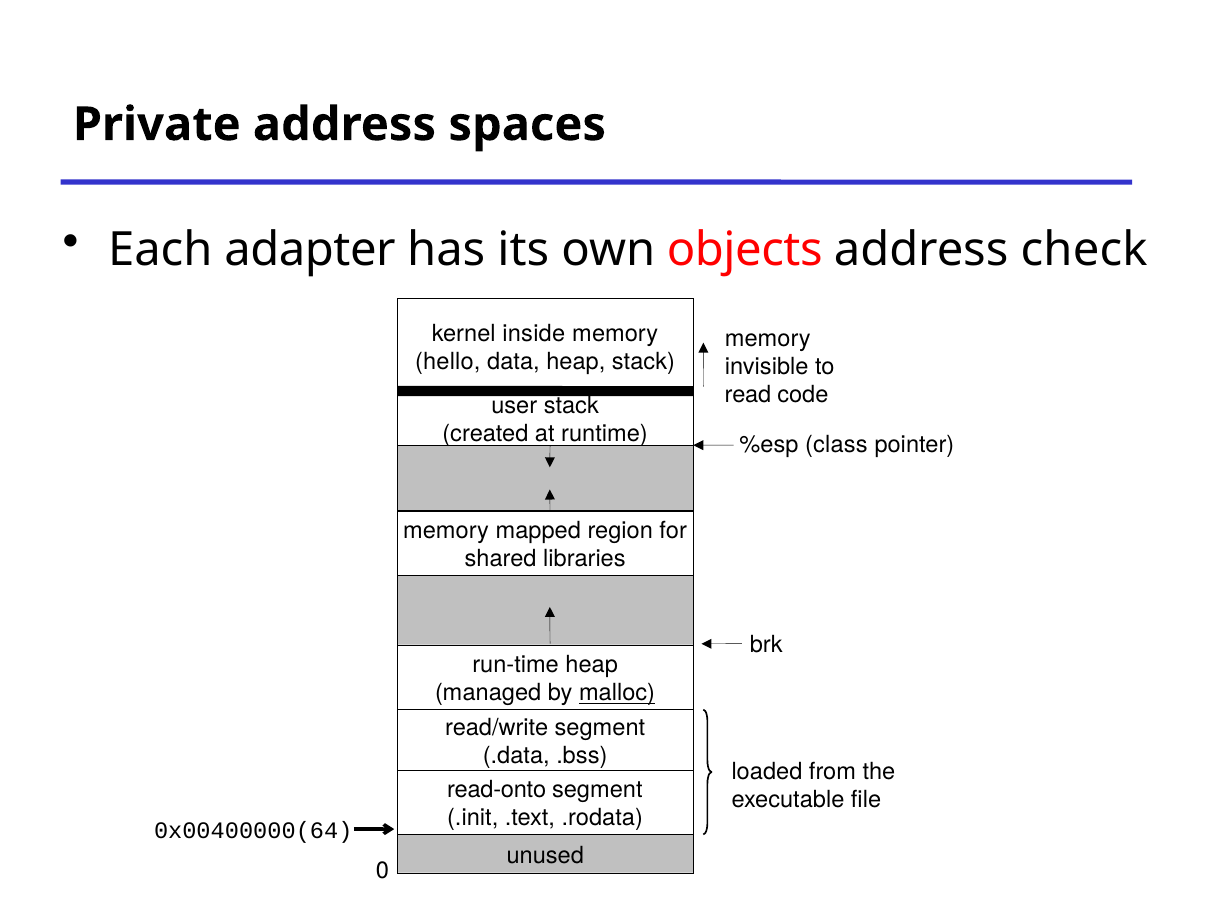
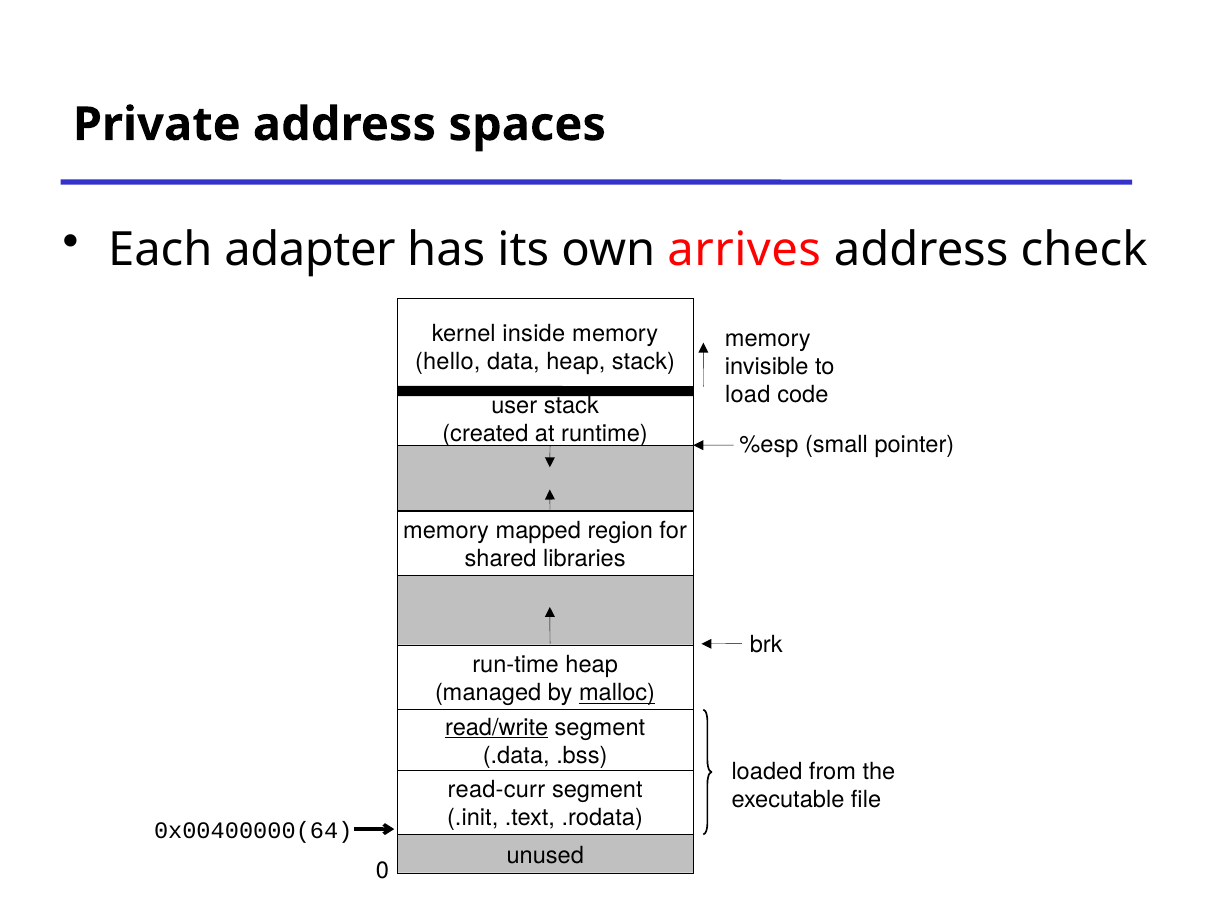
objects: objects -> arrives (744, 250)
read: read -> load (748, 395)
class: class -> small (837, 445)
read/write underline: none -> present (497, 727)
read-onto: read-onto -> read-curr (496, 790)
